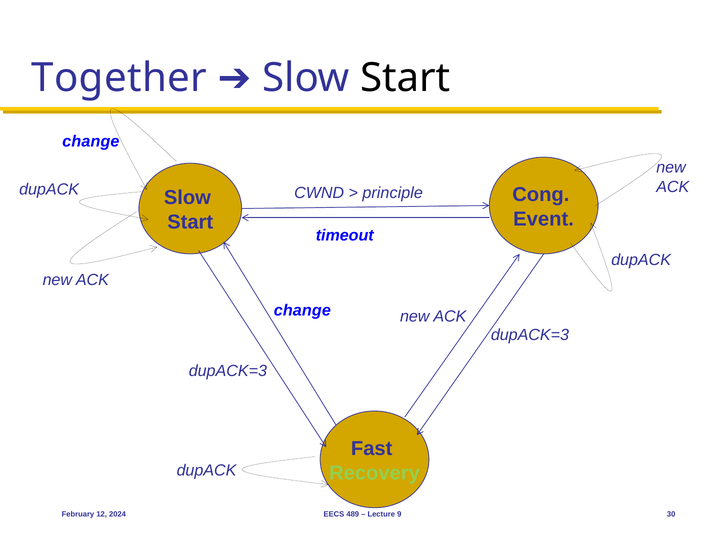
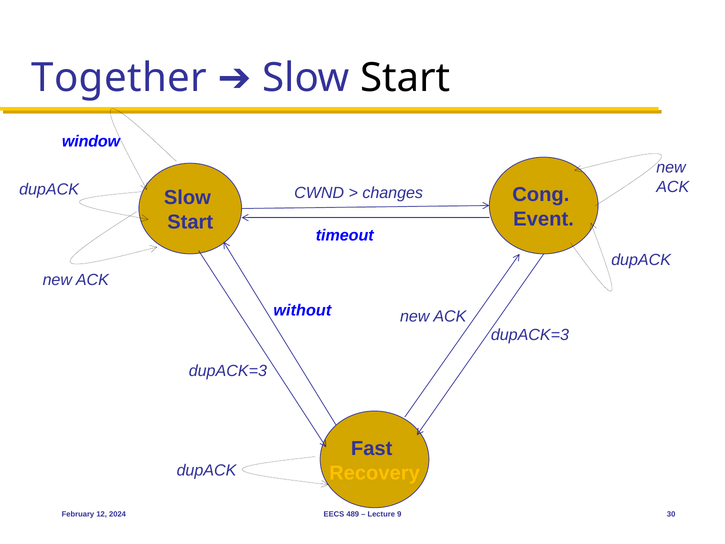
change: change -> window (91, 141)
principle: principle -> changes (393, 193)
change: change -> without (302, 310)
Recovery colour: light green -> yellow (375, 473)
